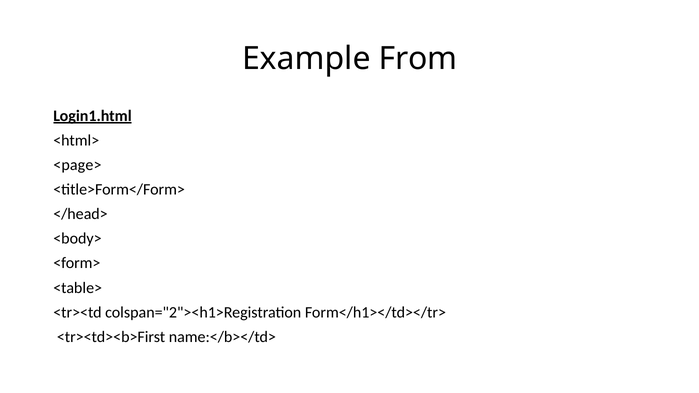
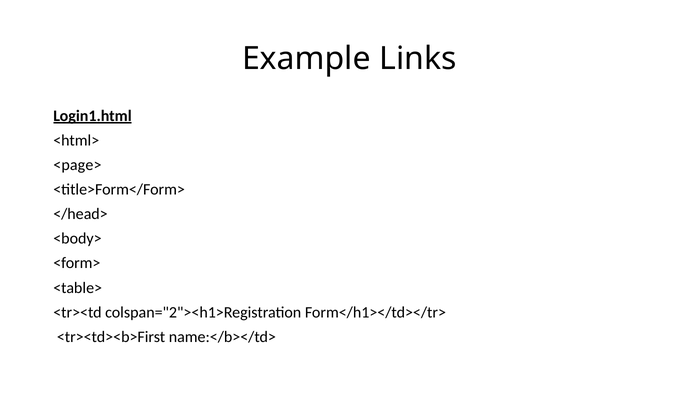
From: From -> Links (418, 59)
